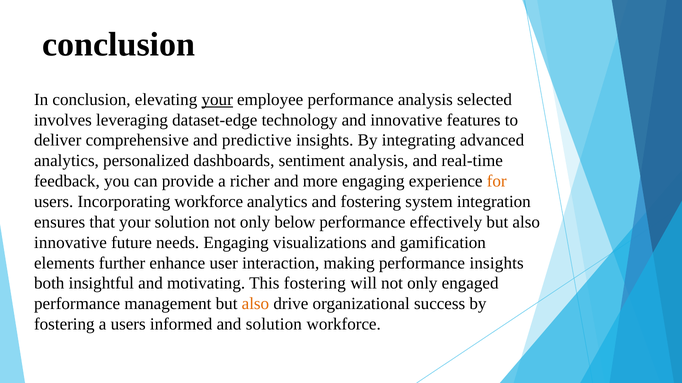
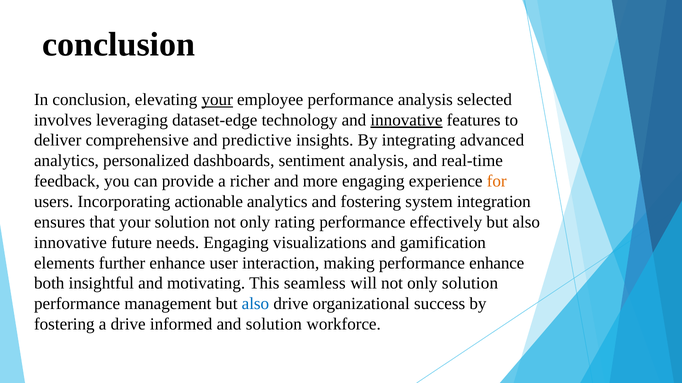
innovative underline: none -> present (406, 120)
Incorporating workforce: workforce -> actionable (209, 202)
below: below -> rating (295, 222)
performance insights: insights -> enhance (497, 263)
This fostering: fostering -> seamless (315, 284)
only engaged: engaged -> solution (470, 284)
also colour: orange -> blue (255, 304)
a users: users -> drive (128, 325)
